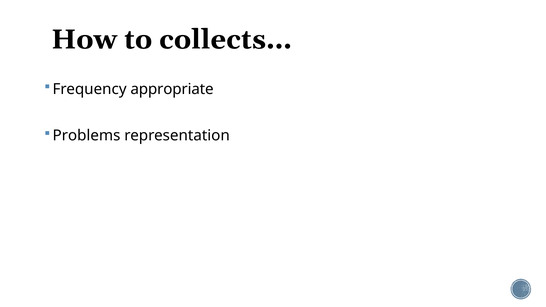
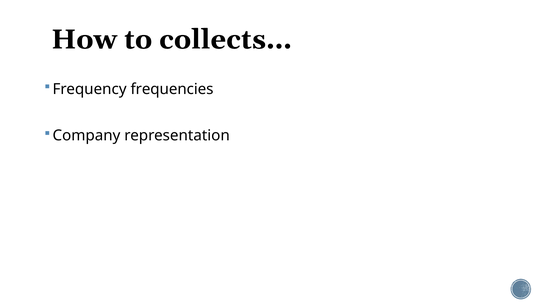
appropriate: appropriate -> frequencies (172, 89)
Problems: Problems -> Company (86, 135)
